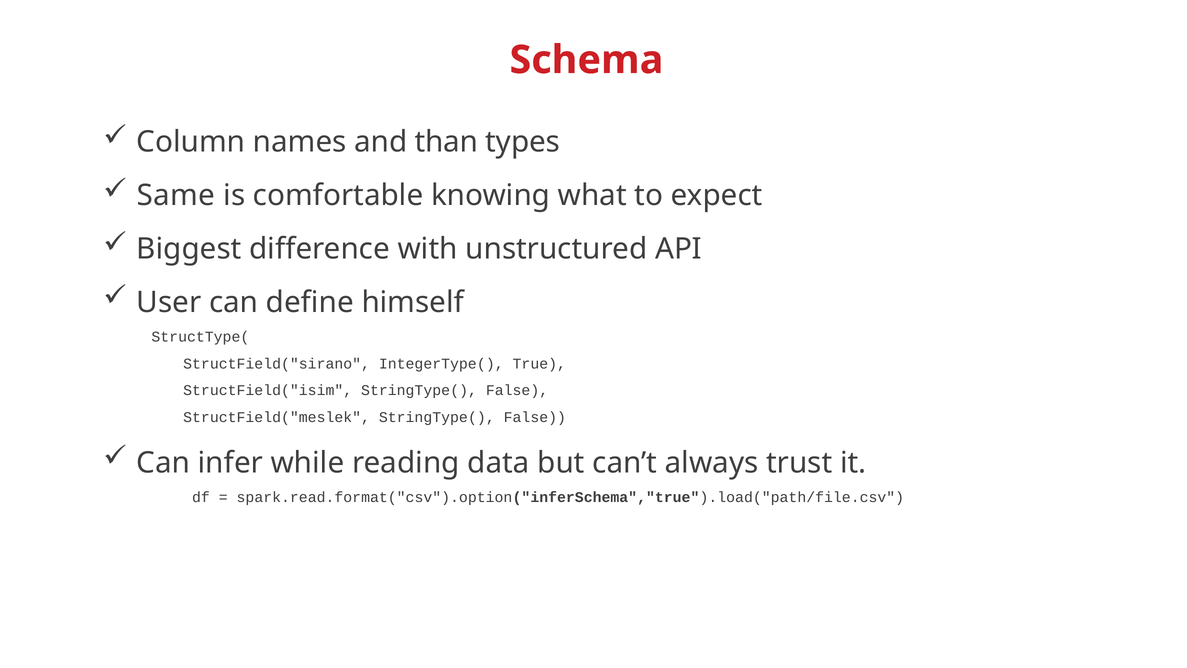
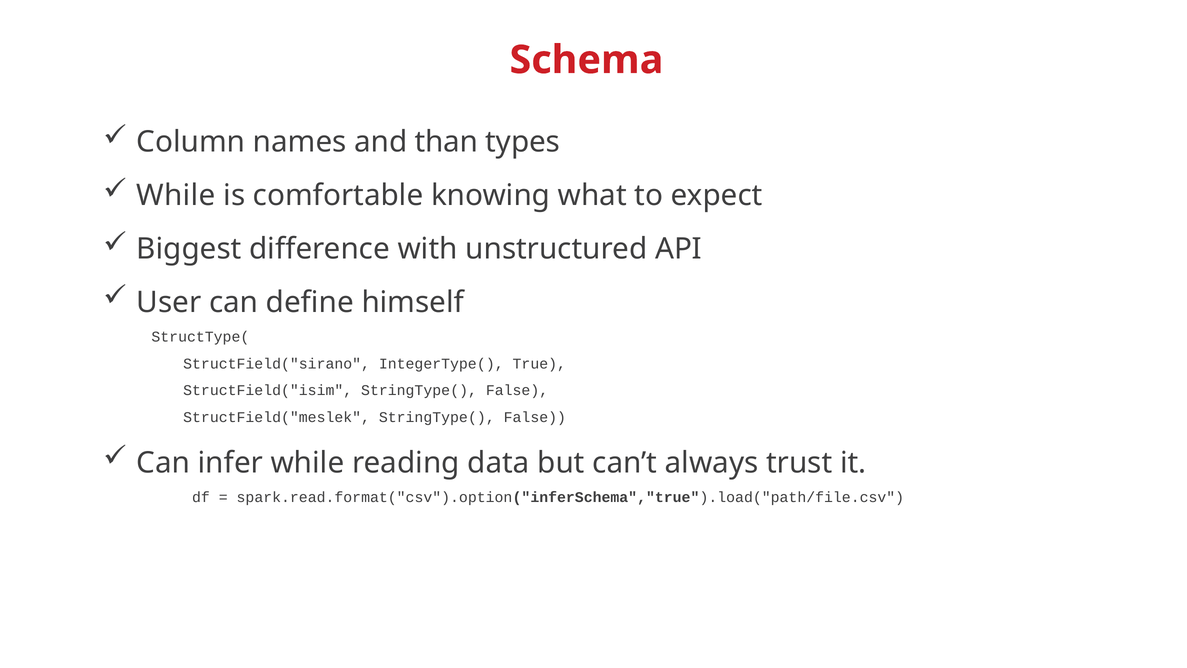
Same: Same -> While (176, 196)
